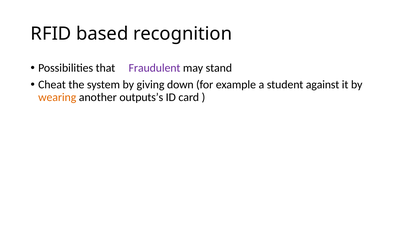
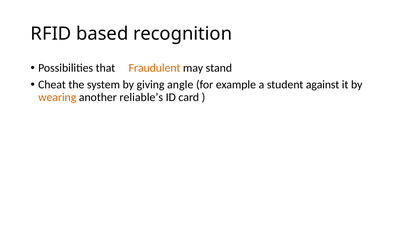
Fraudulent colour: purple -> orange (155, 68)
down: down -> angle (180, 85)
outputs’s: outputs’s -> reliable’s (141, 97)
